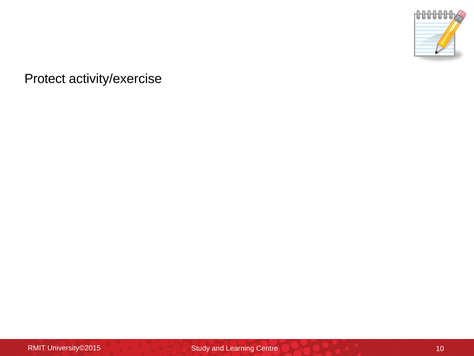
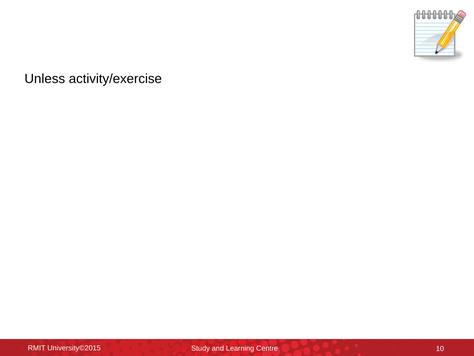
Protect: Protect -> Unless (45, 79)
